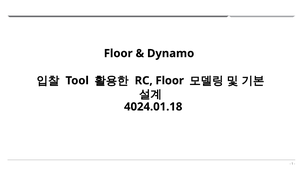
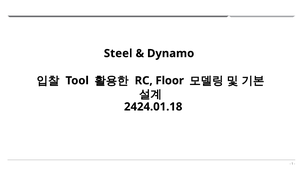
Floor: Floor -> Steel (118, 54)
4024.01.18: 4024.01.18 -> 2424.01.18 (153, 107)
